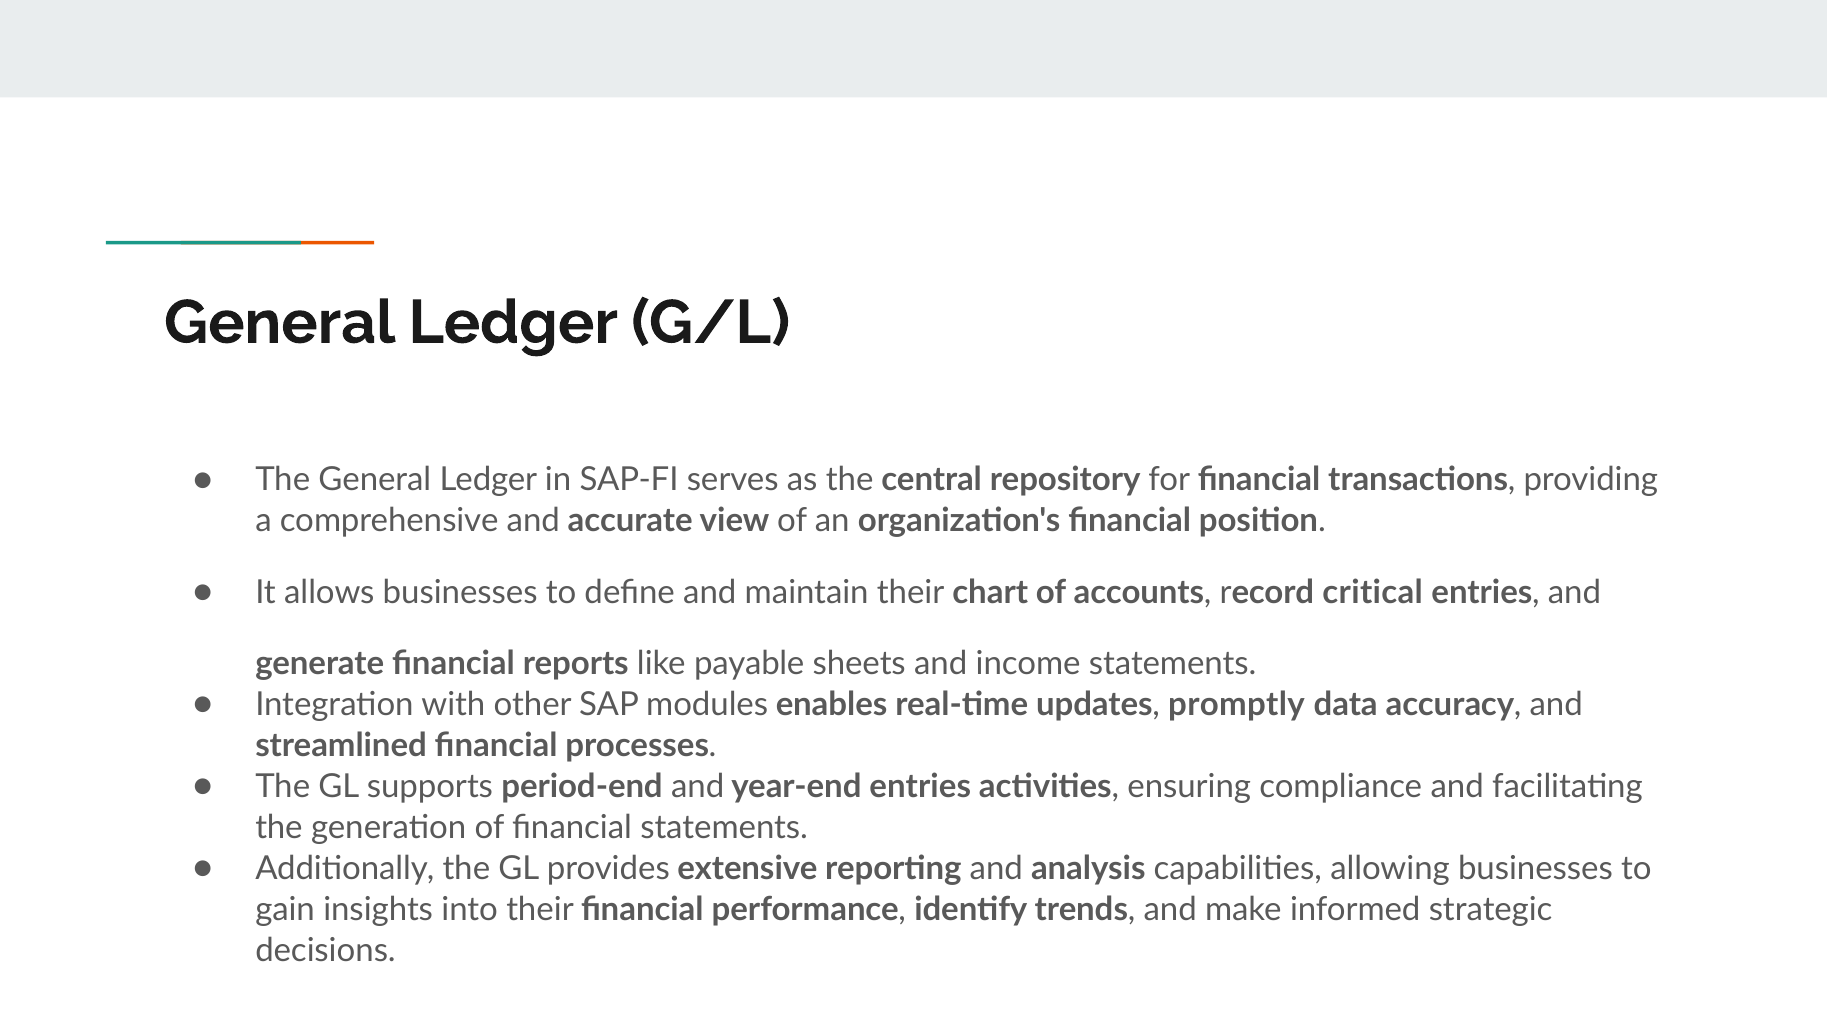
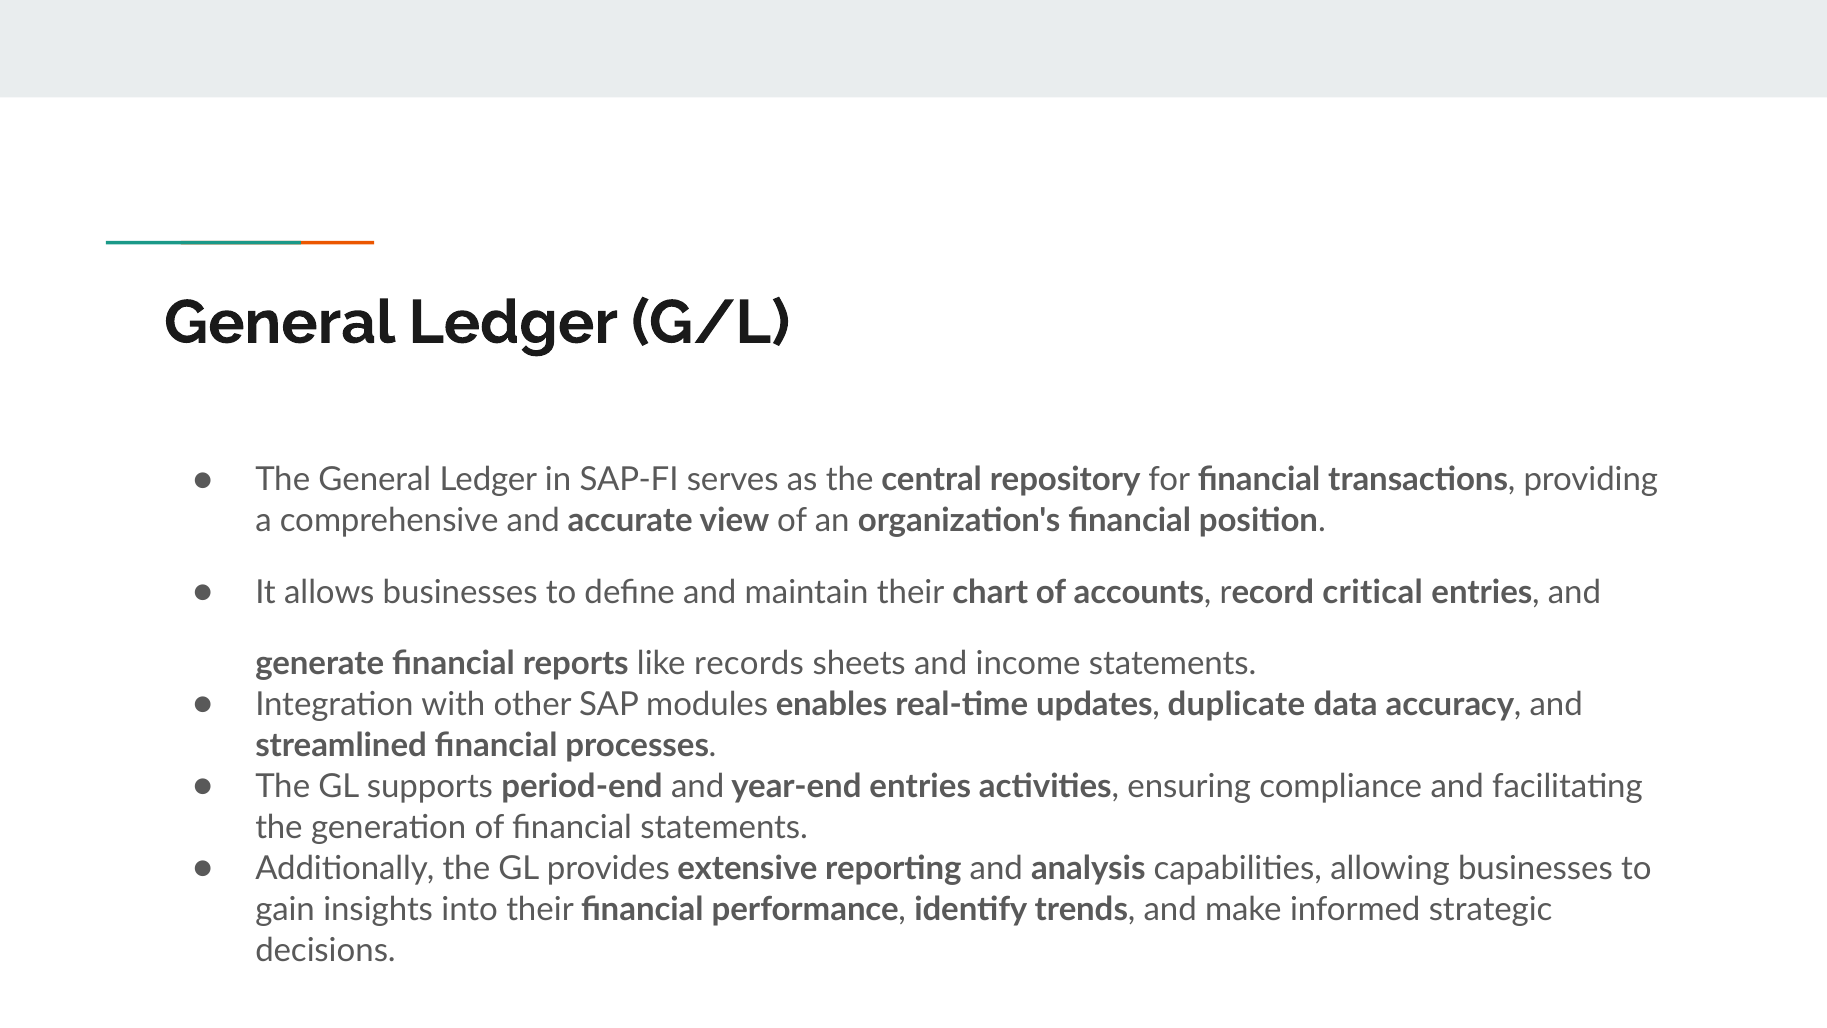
payable: payable -> records (749, 663)
promptly: promptly -> duplicate (1236, 704)
